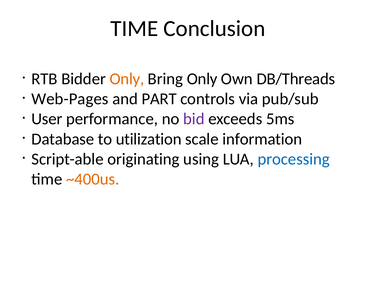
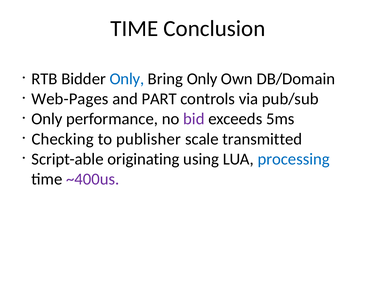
Only colour: orange -> blue (127, 79)
DB/Threads: DB/Threads -> DB/Domain (296, 79)
User: User -> Only (47, 119)
Database: Database -> Checking (63, 139)
utilization: utilization -> publisher (148, 139)
information: information -> transmitted (262, 139)
~400us colour: orange -> purple (93, 179)
